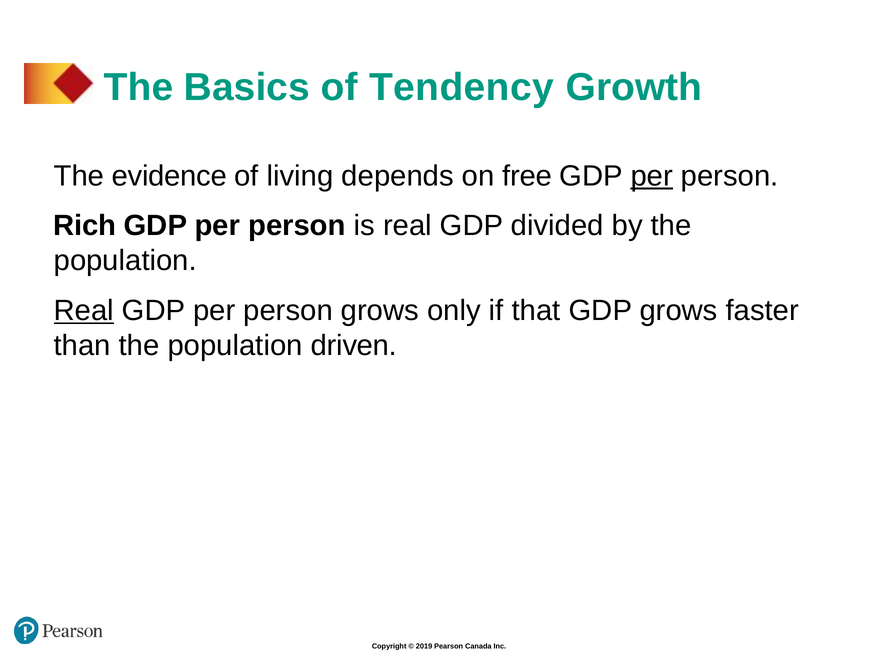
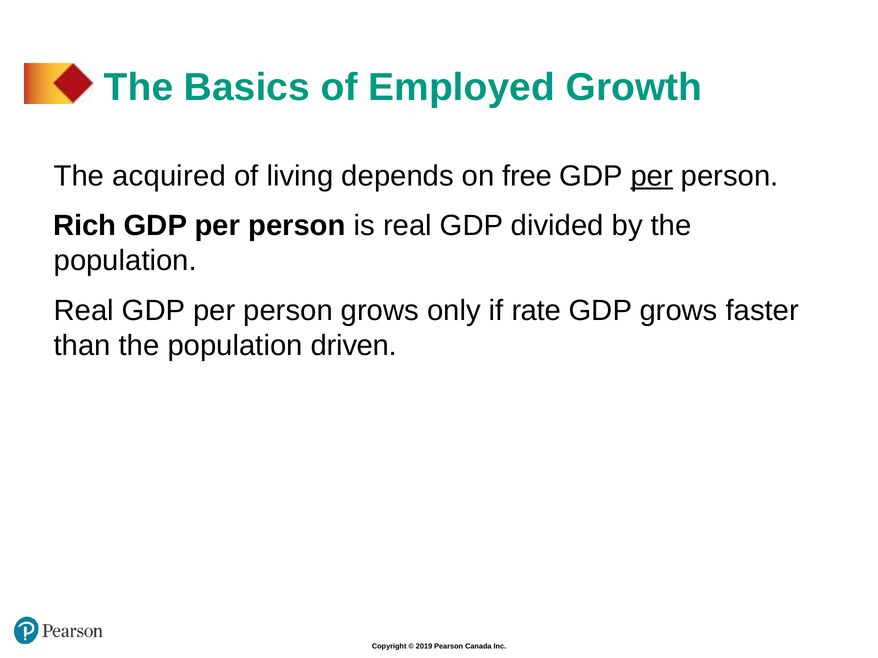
Tendency: Tendency -> Employed (462, 88)
evidence: evidence -> acquired (169, 176)
Real underline: present -> none (84, 311)
that: that -> rate (536, 311)
